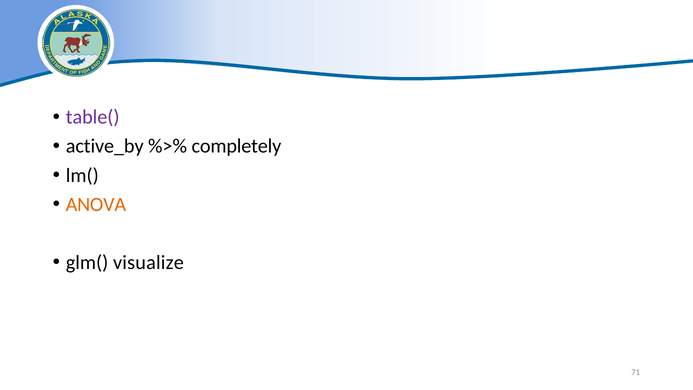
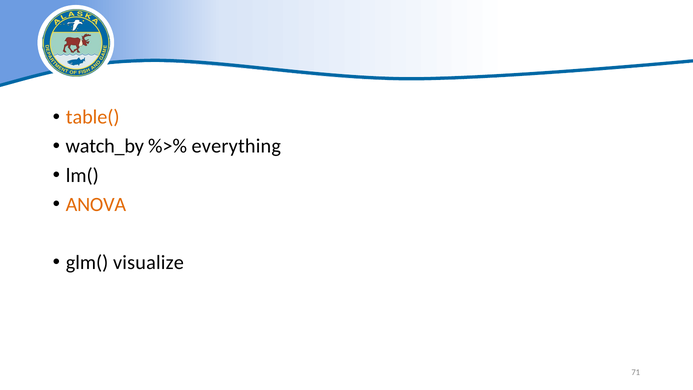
table( colour: purple -> orange (93, 117)
active_by: active_by -> watch_by (105, 146)
completely: completely -> everything (236, 146)
